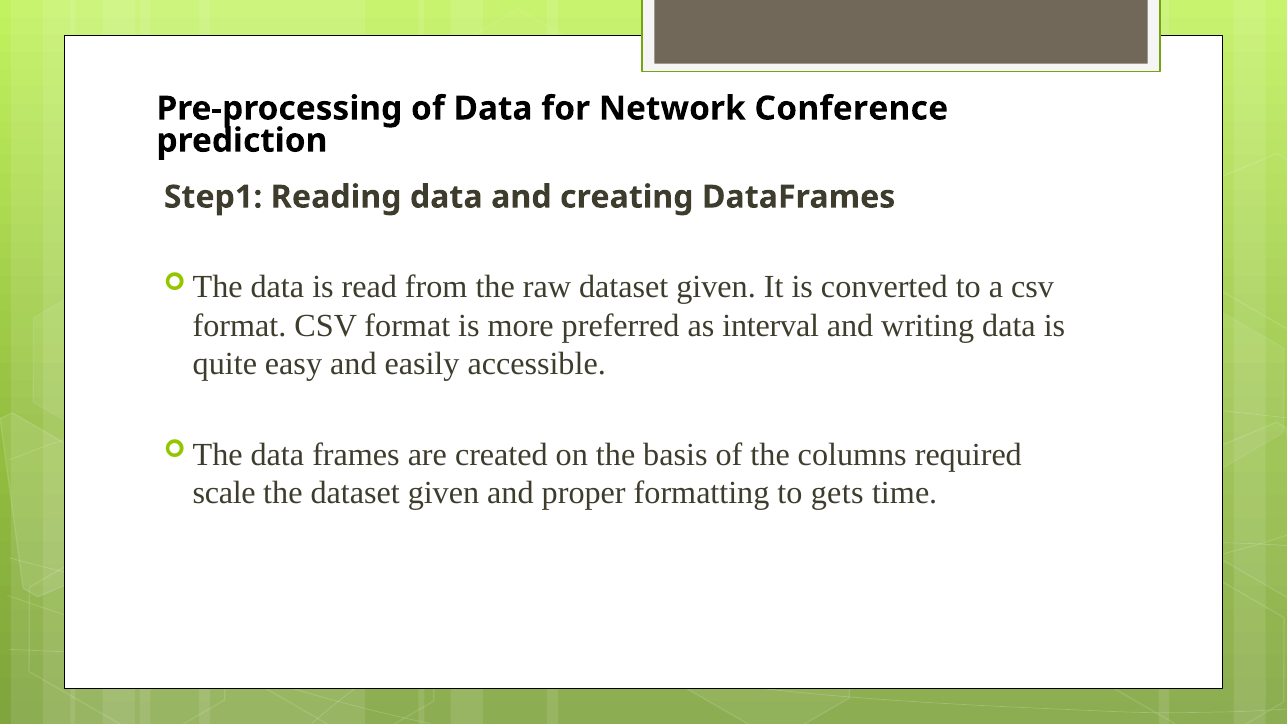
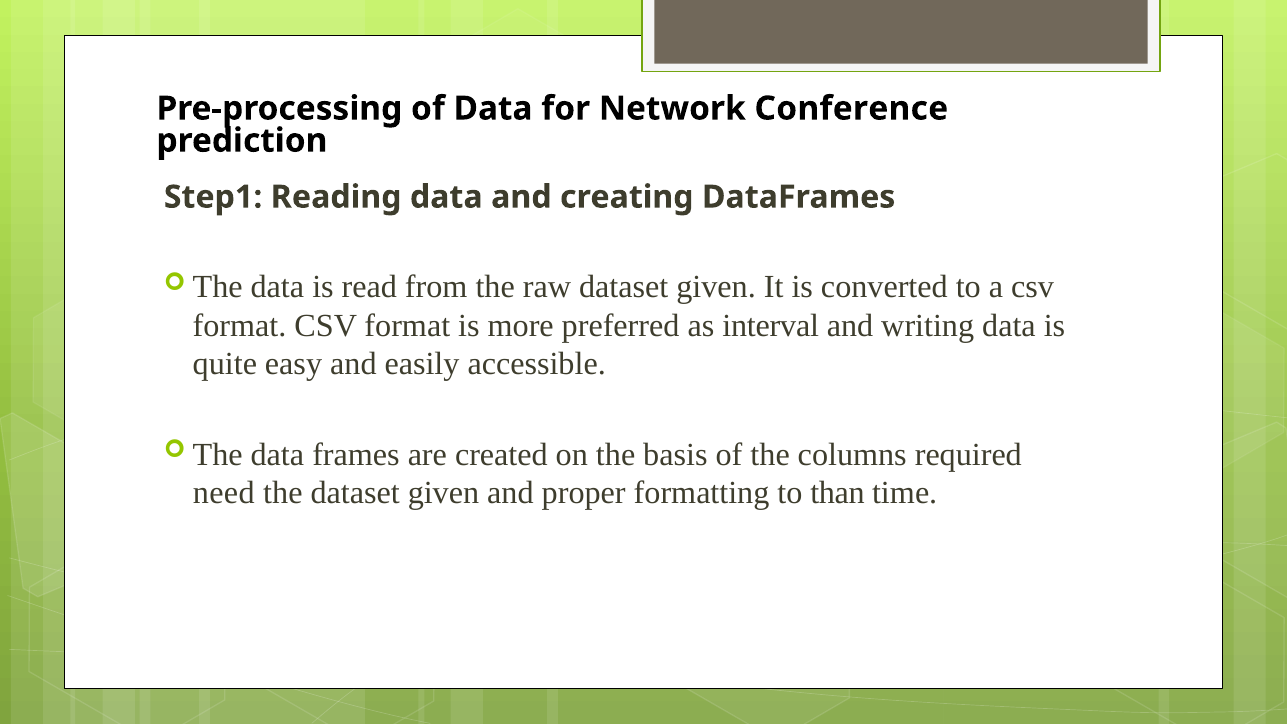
scale: scale -> need (224, 493)
gets: gets -> than (837, 493)
